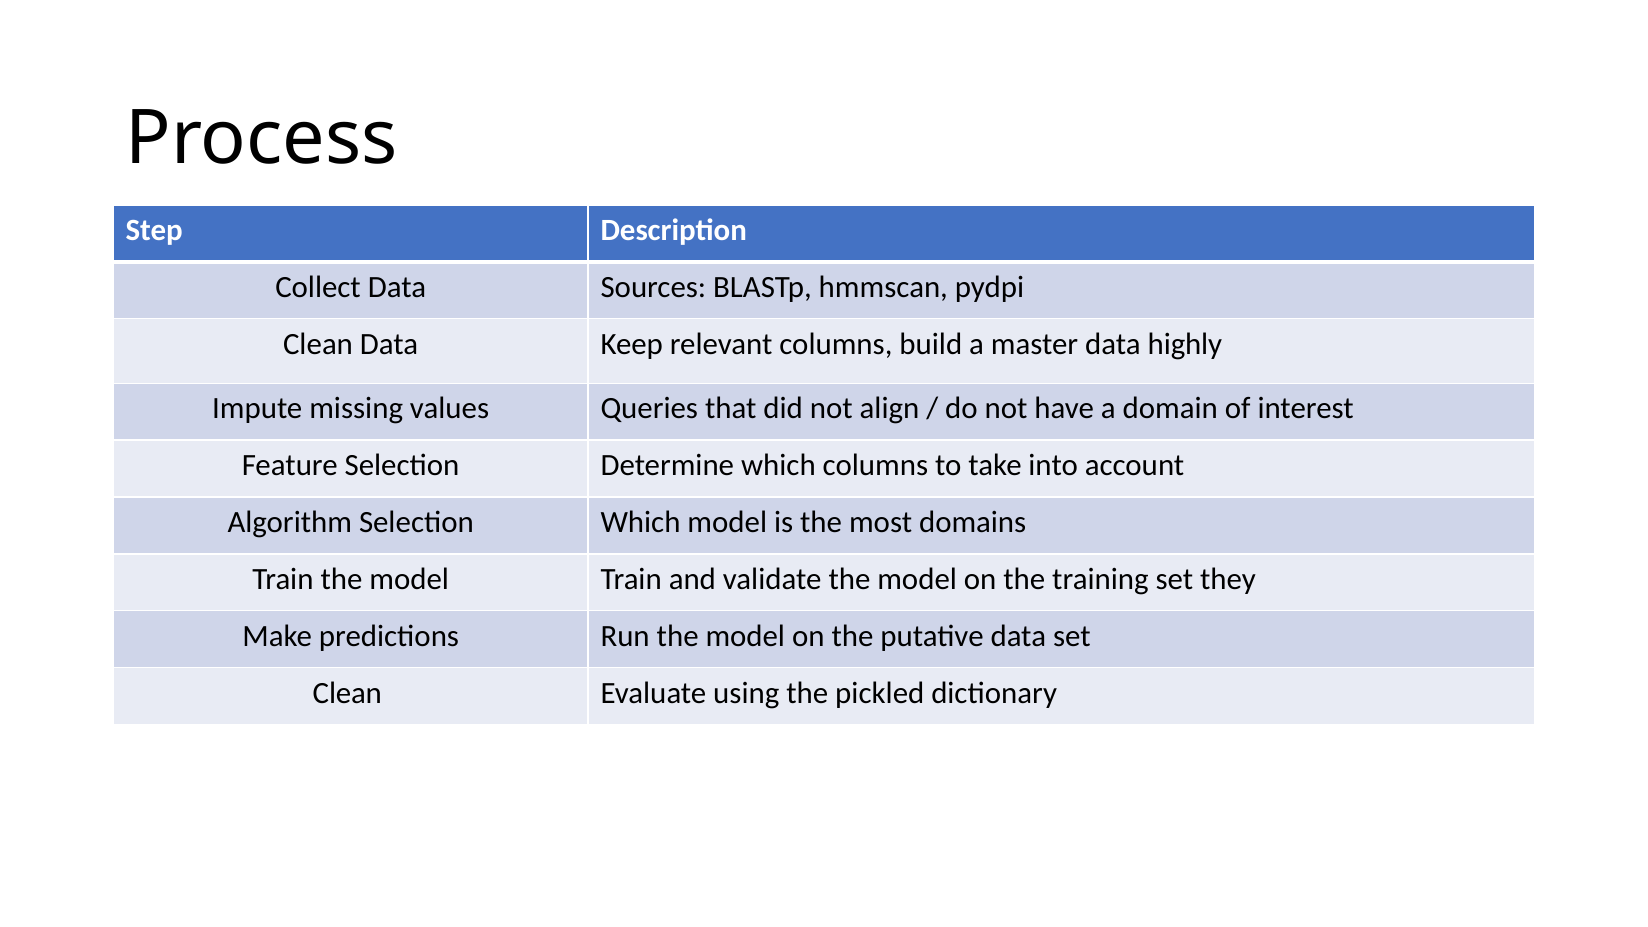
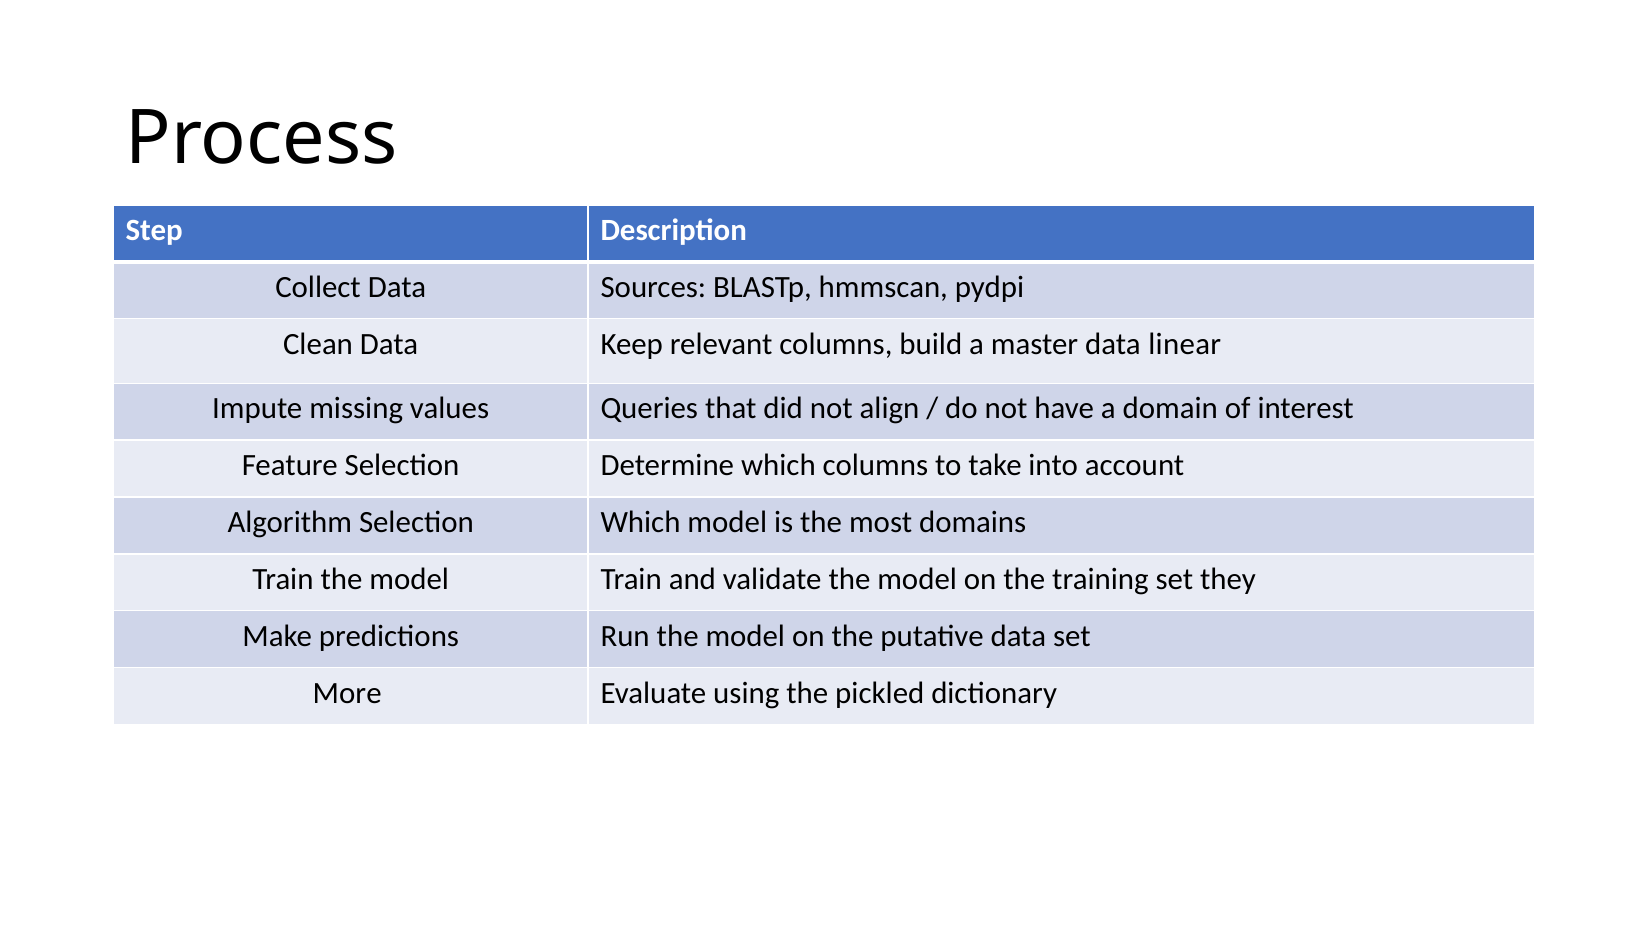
highly: highly -> linear (1185, 344)
Clean: Clean -> More (347, 693)
